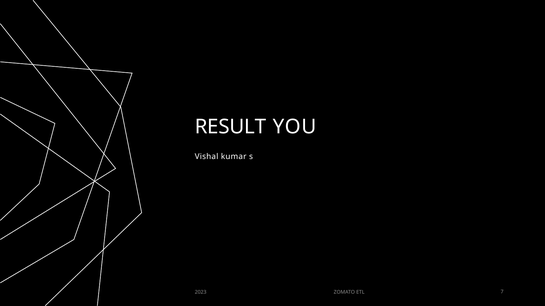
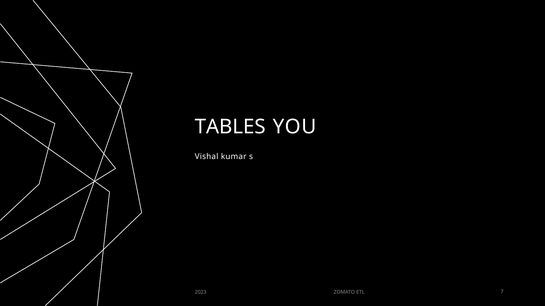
RESULT: RESULT -> TABLES (230, 127)
